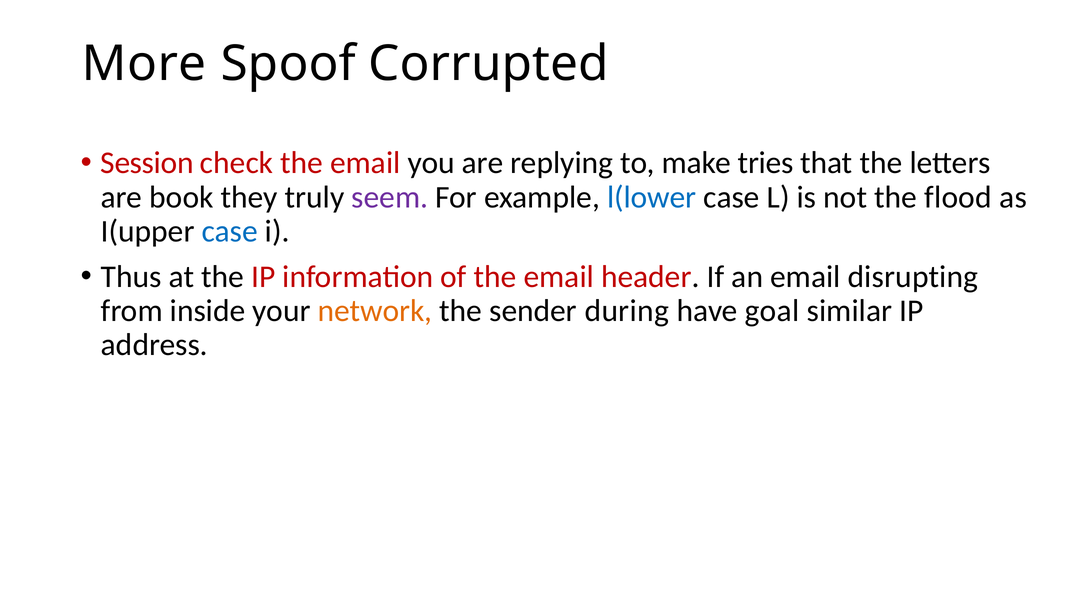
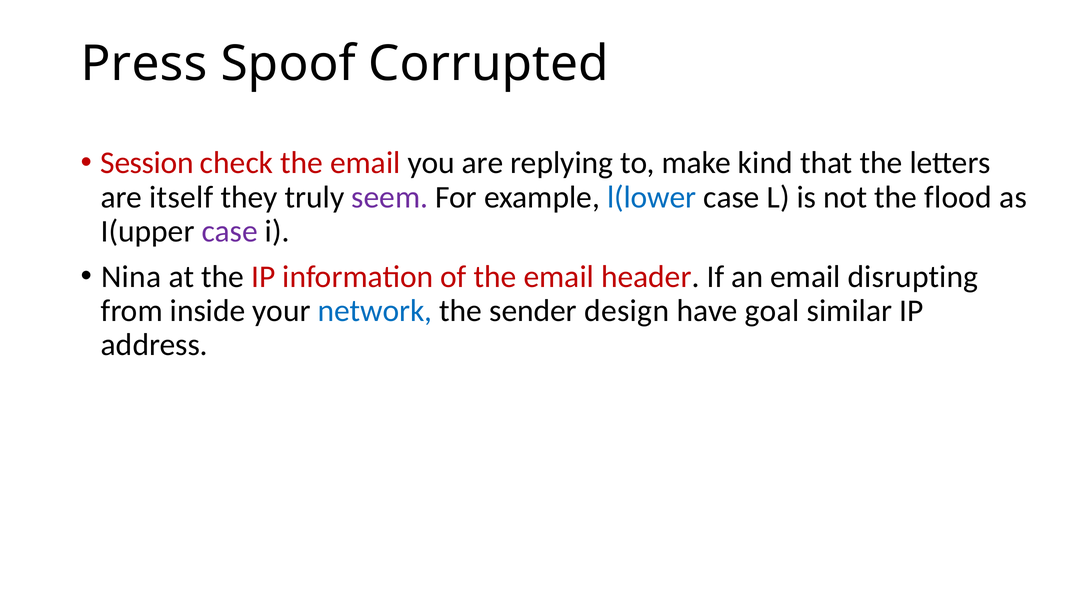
More: More -> Press (144, 64)
tries: tries -> kind (765, 163)
book: book -> itself (181, 197)
case colour: blue -> purple (230, 231)
Thus: Thus -> Nina (131, 276)
network colour: orange -> blue (375, 311)
during: during -> design (627, 311)
